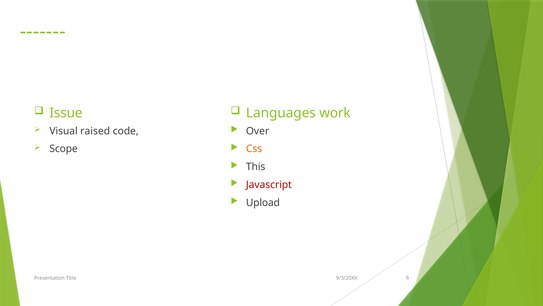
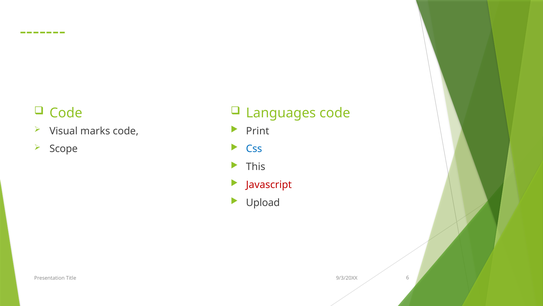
Issue: Issue -> Code (66, 113)
Languages work: work -> code (335, 113)
raised: raised -> marks (95, 131)
Over: Over -> Print (258, 131)
Css colour: orange -> blue (254, 149)
